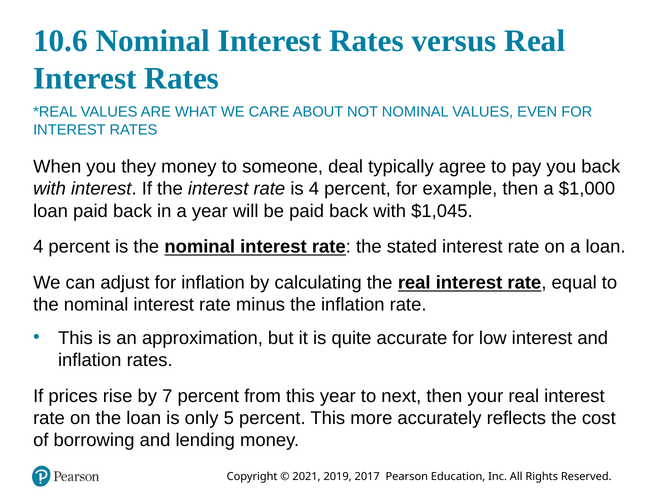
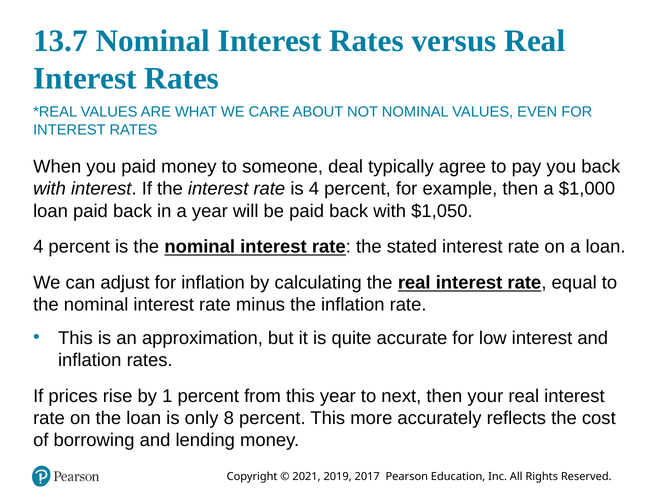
10.6: 10.6 -> 13.7 (60, 41)
you they: they -> paid (139, 167)
$1,045: $1,045 -> $1,050 (442, 211)
7: 7 -> 1 (167, 396)
5: 5 -> 8 (229, 418)
